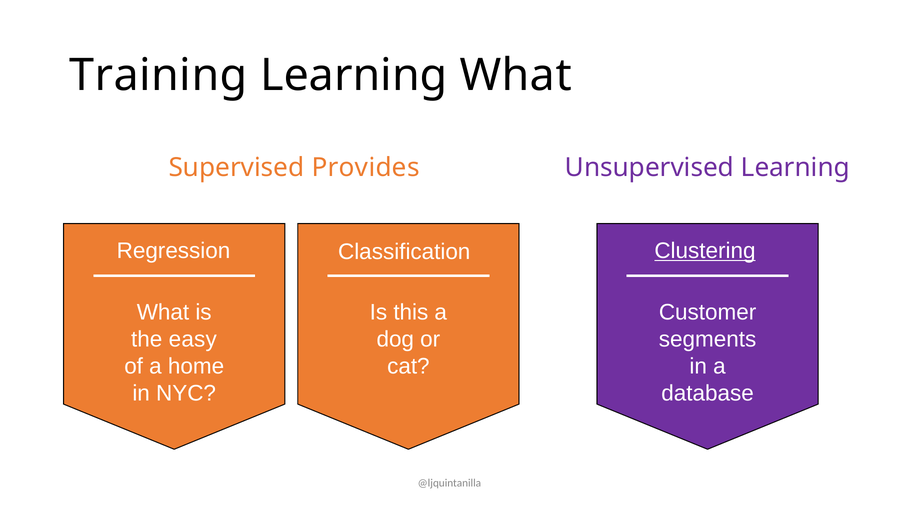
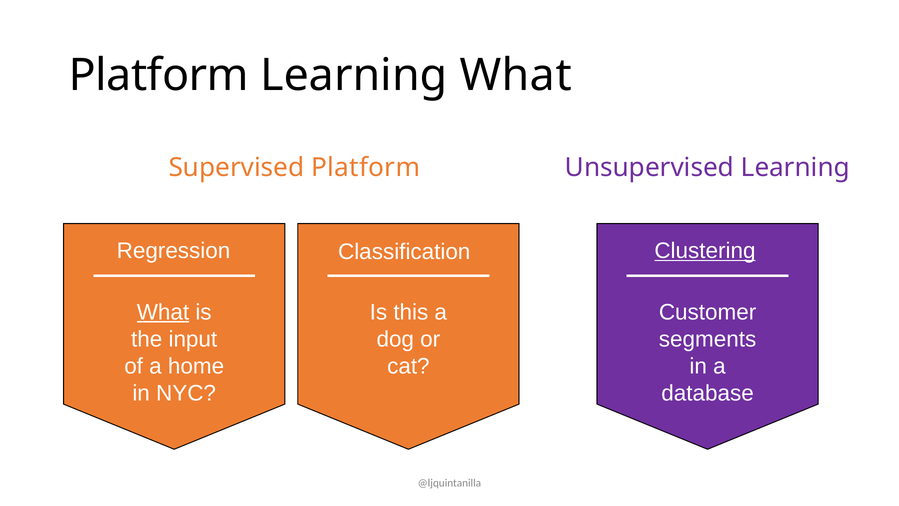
Training: Training -> Platform (159, 76)
Supervised Provides: Provides -> Platform (366, 167)
What underline: none -> present (163, 312)
easy: easy -> input (193, 339)
